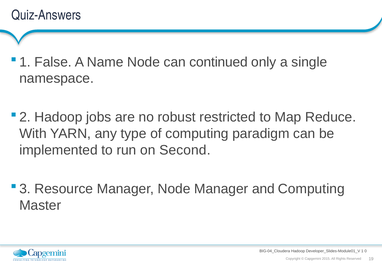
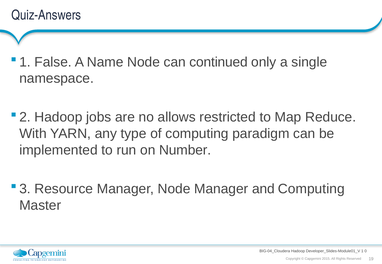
robust: robust -> allows (177, 117)
Second: Second -> Number (185, 150)
